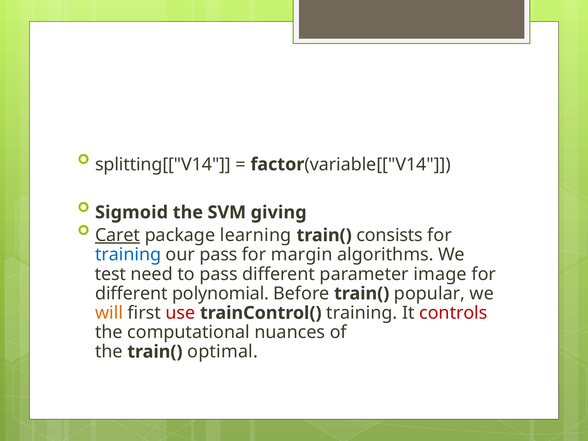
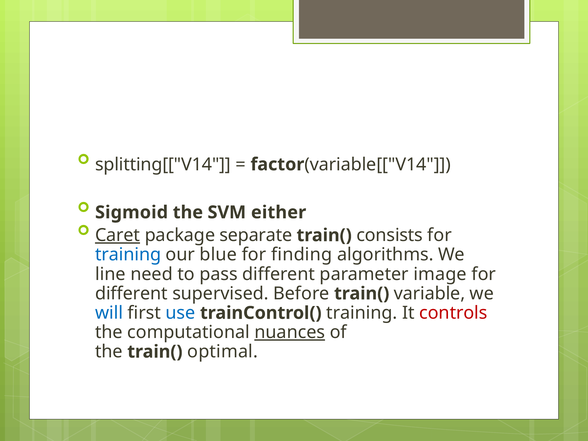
giving: giving -> either (279, 212)
learning: learning -> separate (256, 235)
our pass: pass -> blue (218, 255)
margin: margin -> finding (302, 255)
test: test -> line (110, 274)
polynomial: polynomial -> supervised (220, 294)
popular: popular -> variable (430, 294)
will colour: orange -> blue (109, 313)
use colour: red -> blue (180, 313)
nuances underline: none -> present (290, 332)
